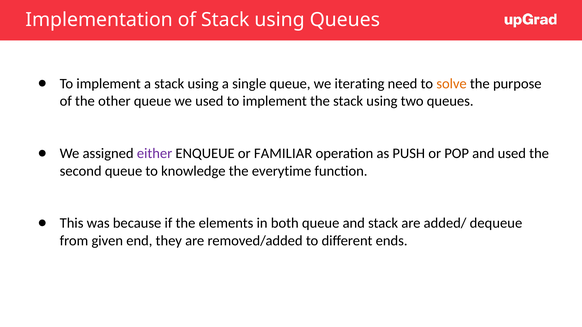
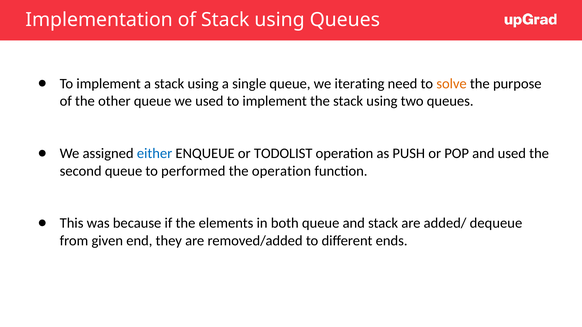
either colour: purple -> blue (155, 154)
FAMILIAR: FAMILIAR -> TODOLIST (283, 154)
knowledge: knowledge -> performed (193, 171)
the everytime: everytime -> operation (281, 171)
